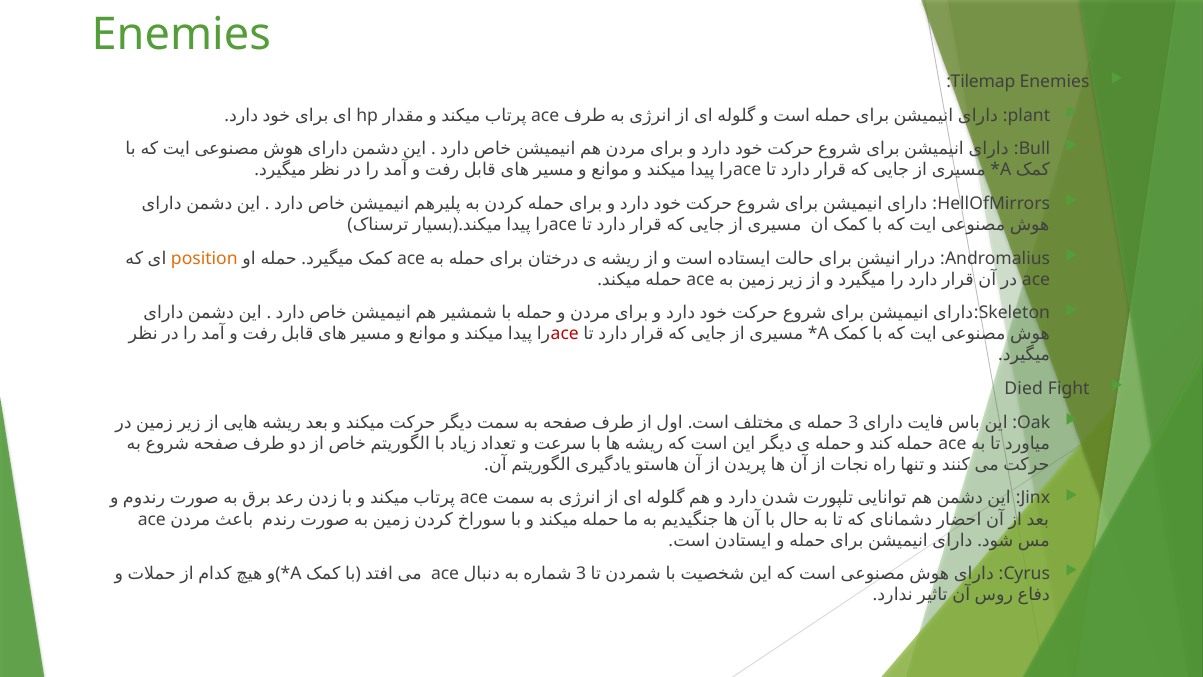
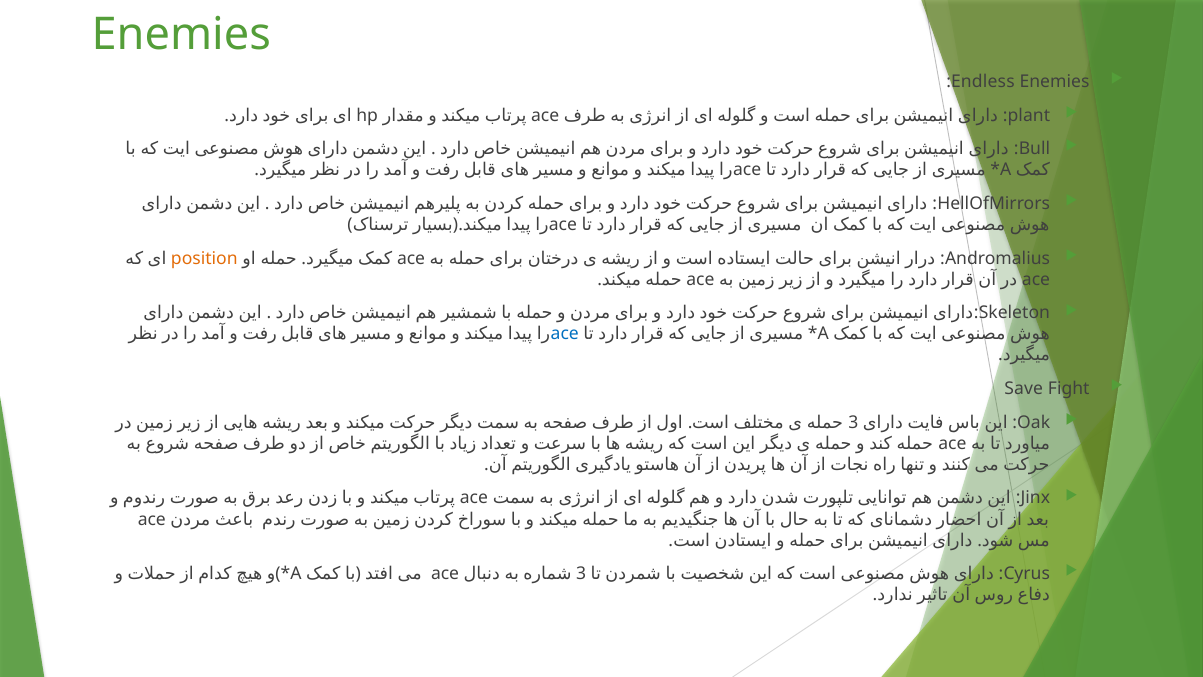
Tilemap: Tilemap -> Endless (983, 82)
ace colour: red -> blue (565, 334)
Died: Died -> Save (1024, 389)
